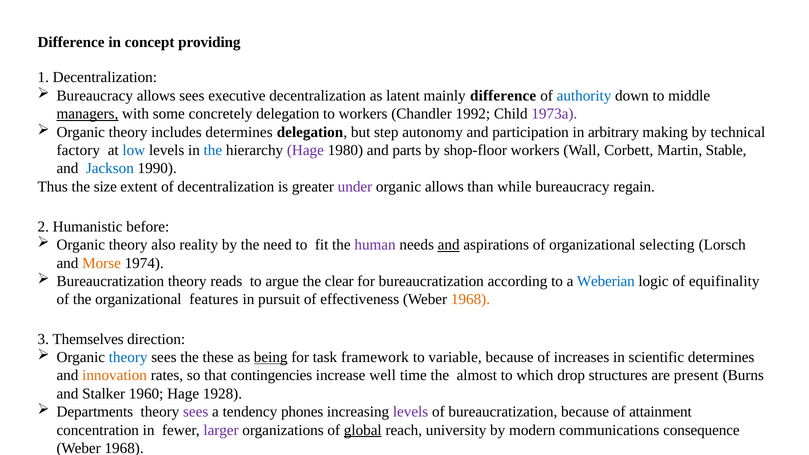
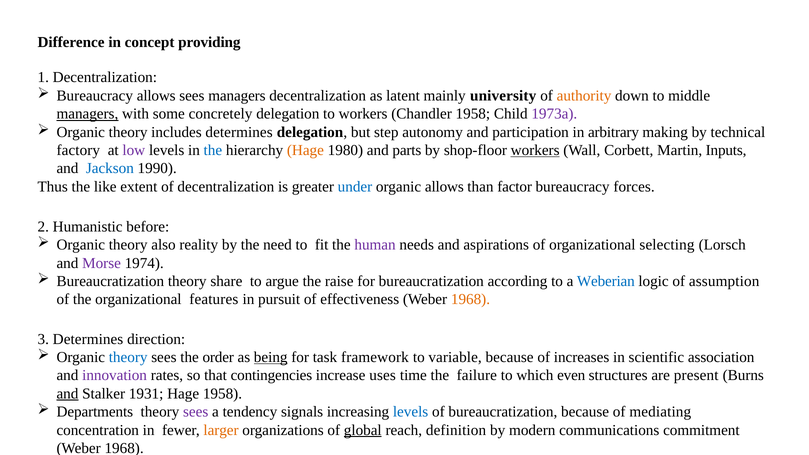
sees executive: executive -> managers (237, 96)
mainly difference: difference -> university (503, 96)
authority colour: blue -> orange (584, 96)
Chandler 1992: 1992 -> 1958 (473, 114)
low colour: blue -> purple (134, 150)
Hage colour: purple -> orange (305, 150)
workers underline: none -> present (535, 150)
Stable: Stable -> Inputs (726, 150)
size: size -> like (105, 187)
under colour: purple -> blue (355, 187)
while: while -> factor (515, 187)
regain: regain -> forces (634, 187)
and underline: present -> none (449, 245)
Morse colour: orange -> purple (102, 263)
reads: reads -> share (226, 281)
clear: clear -> raise (339, 281)
equifinality: equifinality -> assumption (724, 281)
3 Themselves: Themselves -> Determines (88, 339)
these: these -> order (218, 357)
scientific determines: determines -> association (721, 357)
innovation colour: orange -> purple (115, 375)
well: well -> uses (383, 375)
almost: almost -> failure (477, 375)
drop: drop -> even (571, 375)
and underline: none -> present (67, 394)
1960: 1960 -> 1931 (146, 394)
Hage 1928: 1928 -> 1958 (222, 394)
phones: phones -> signals (302, 412)
levels colour: purple -> blue (411, 412)
attainment: attainment -> mediating (660, 412)
larger colour: purple -> orange (221, 430)
university: university -> definition (456, 430)
consequence: consequence -> commitment (701, 430)
